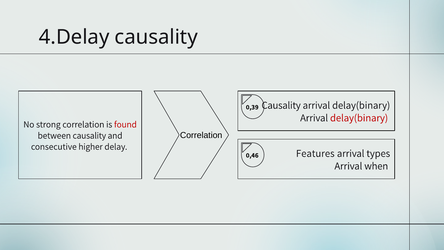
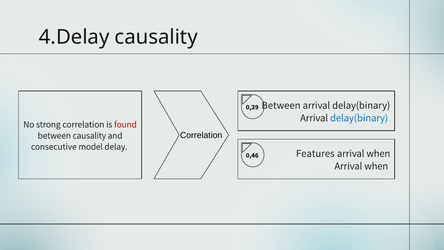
Causality: Causality -> Between (281, 105)
delay(binary colour: red -> blue (359, 118)
higher: higher -> model (91, 147)
types: types -> when (378, 153)
